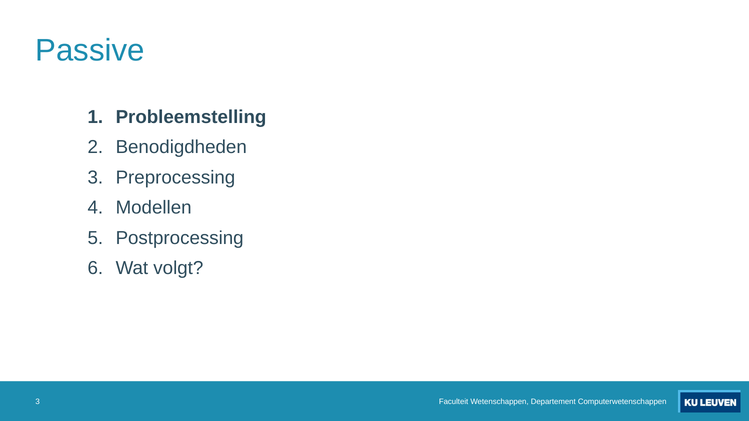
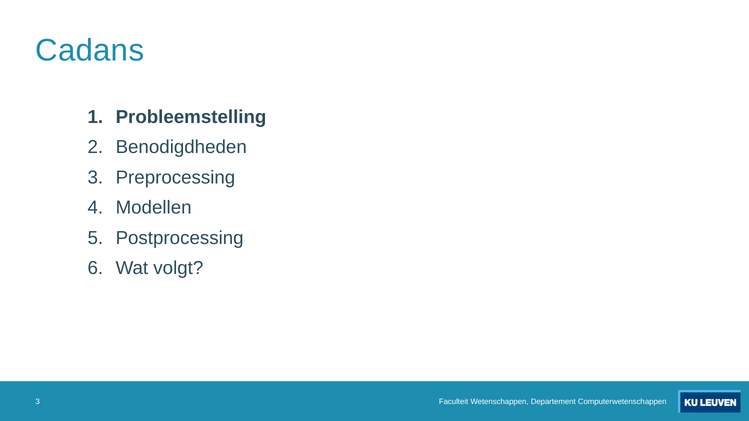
Passive: Passive -> Cadans (90, 50)
